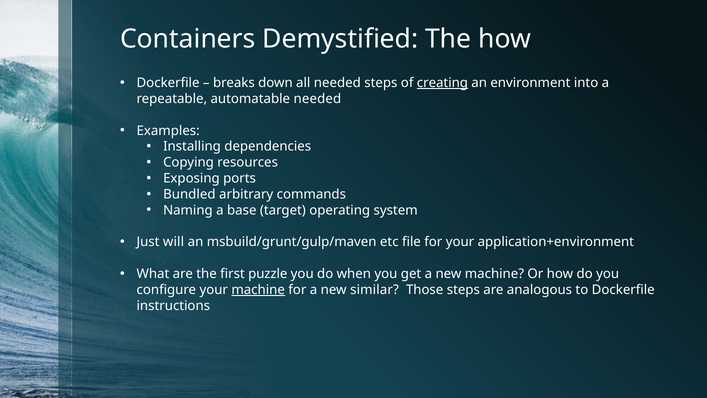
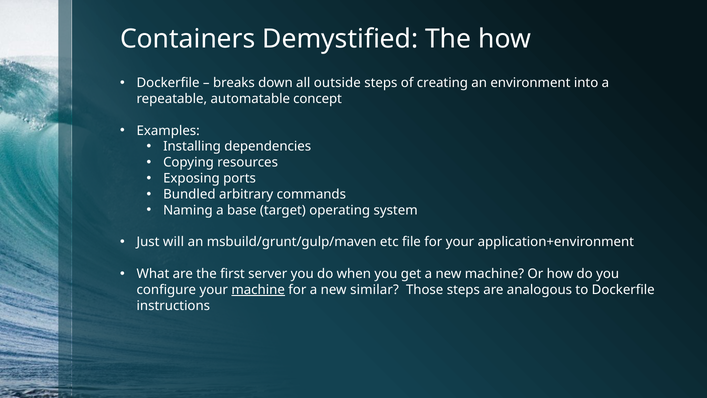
all needed: needed -> outside (337, 83)
creating underline: present -> none (442, 83)
automatable needed: needed -> concept (318, 99)
puzzle: puzzle -> server (268, 274)
